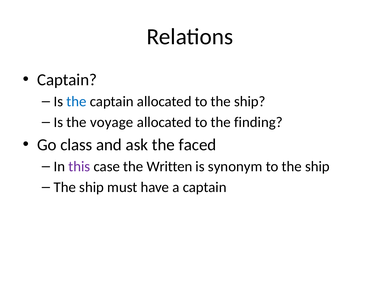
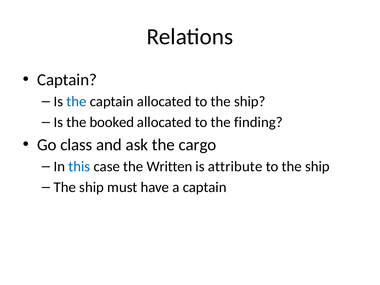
voyage: voyage -> booked (112, 122)
faced: faced -> cargo (197, 145)
this colour: purple -> blue (79, 167)
synonym: synonym -> attribute (235, 167)
